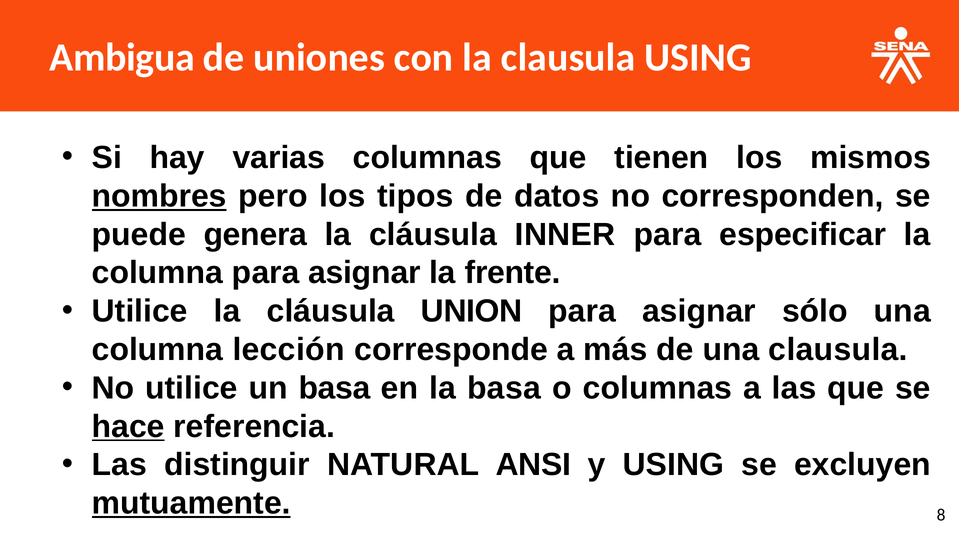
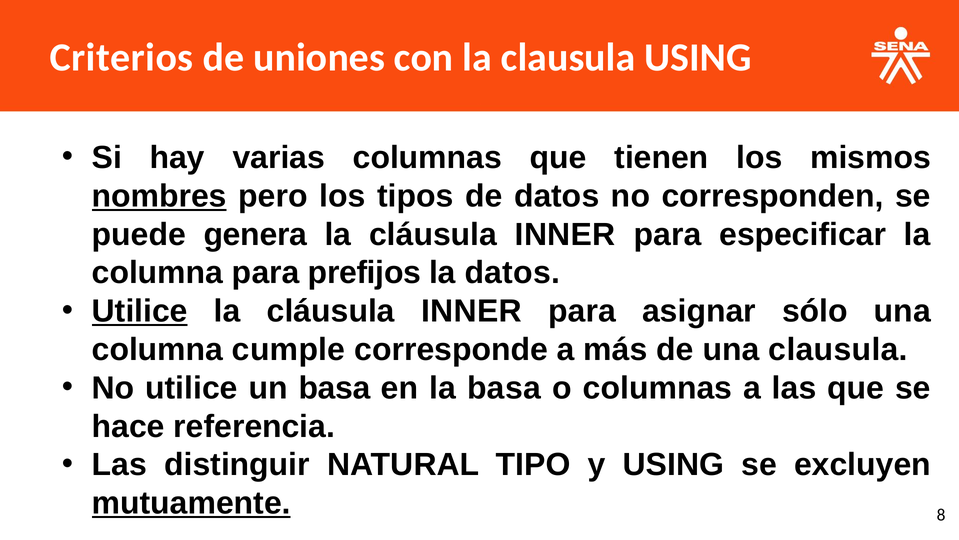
Ambigua: Ambigua -> Criterios (122, 58)
columna para asignar: asignar -> prefijos (364, 273)
la frente: frente -> datos (512, 273)
Utilice underline: none -> present (140, 311)
UNION: UNION -> INNER (471, 311)
lección: lección -> cumple (289, 349)
hace underline: present -> none (128, 426)
ANSI: ANSI -> TIPO (533, 464)
